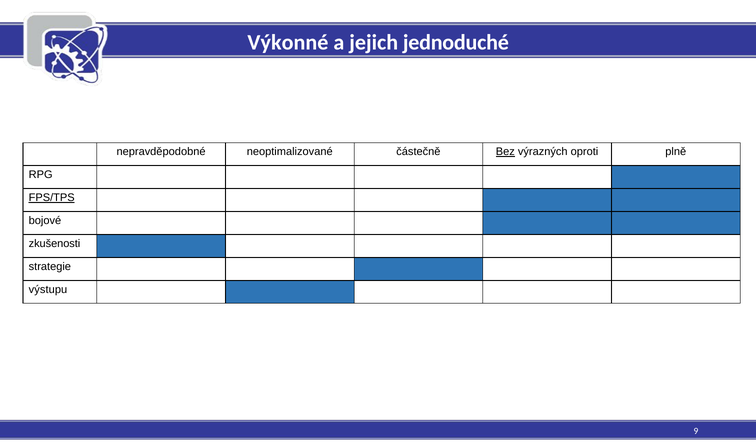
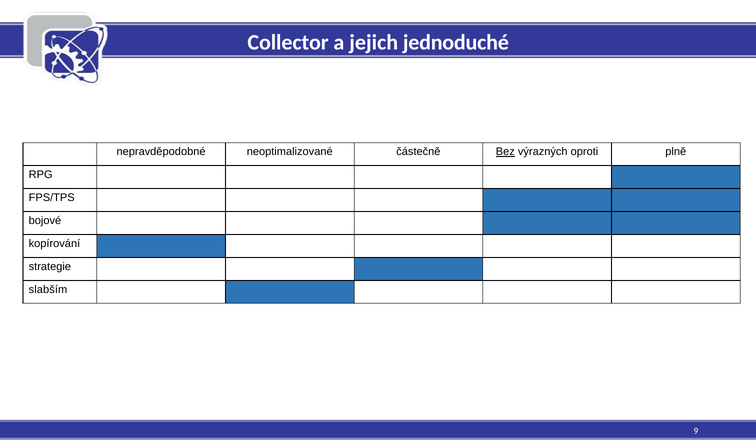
Výkonné: Výkonné -> Collector (288, 42)
FPS/TPS underline: present -> none (52, 198)
zkušenosti: zkušenosti -> kopírování (54, 244)
výstupu: výstupu -> slabším (48, 290)
